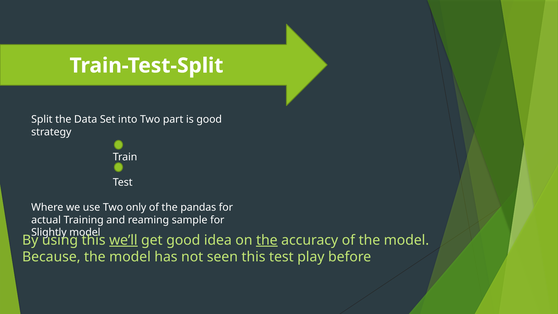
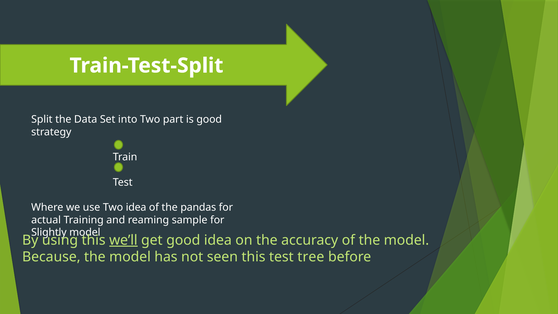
Two only: only -> idea (136, 207)
the underline: present -> none (267, 240)
play: play -> tree (311, 257)
